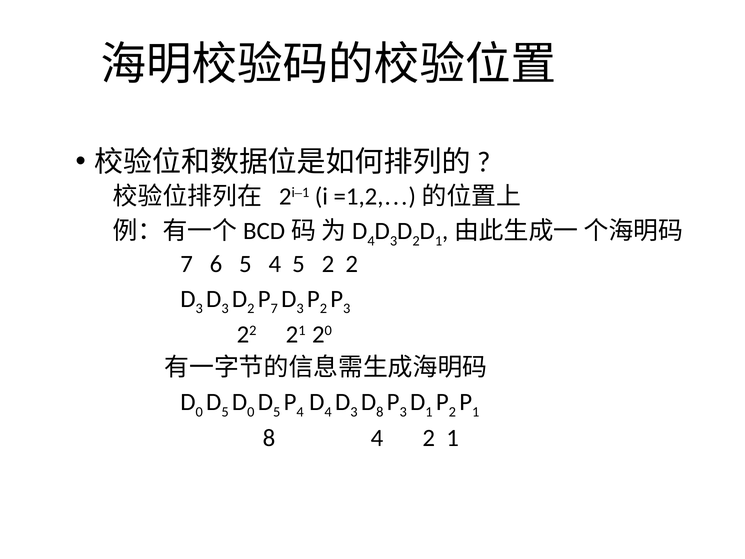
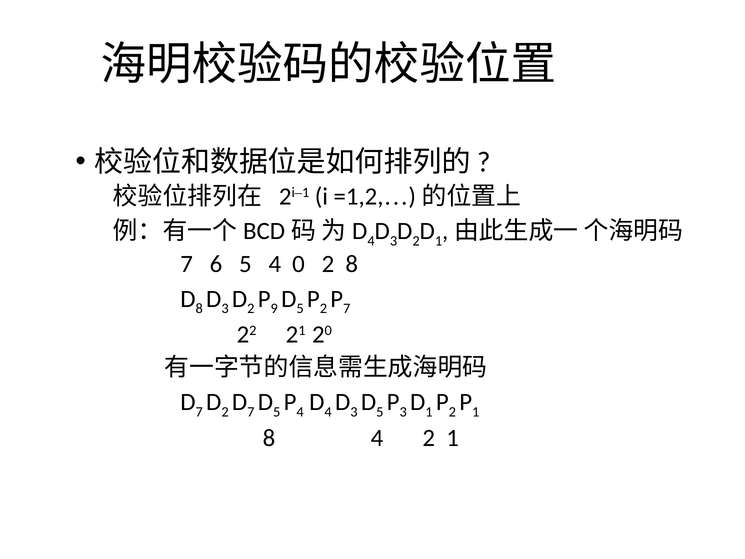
4 5: 5 -> 0 (298, 264)
2 2: 2 -> 8 (352, 264)
3: 3 -> 8 (199, 308)
7: 7 -> 9 (274, 308)
3: 3 -> 5 (300, 308)
3: 3 -> 7 (347, 308)
0: 0 -> 7 (199, 412)
5: 5 -> 2 (225, 412)
0: 0 -> 7 (251, 412)
8: 8 -> 5 (380, 412)
